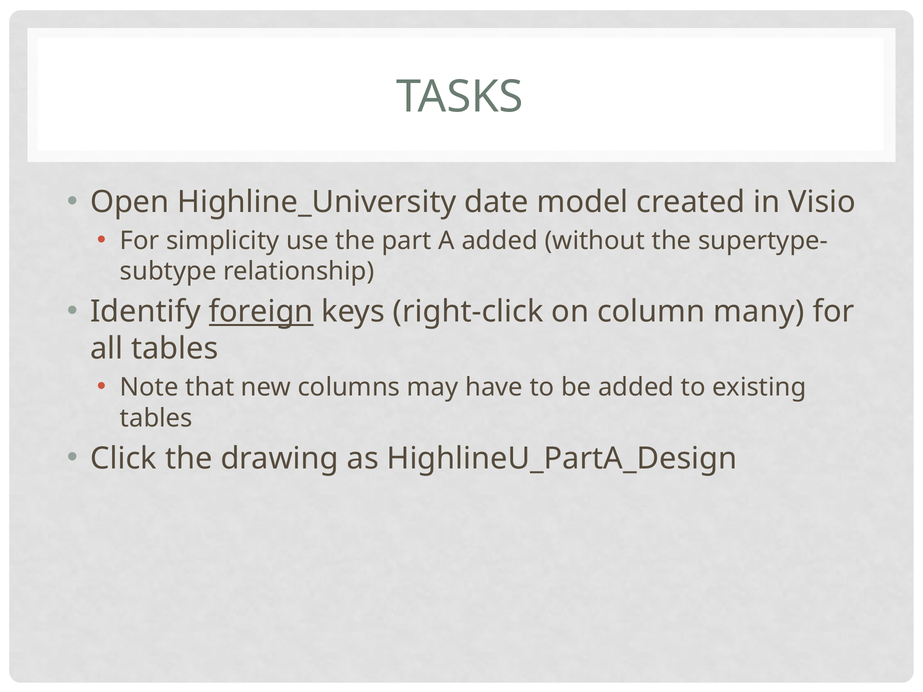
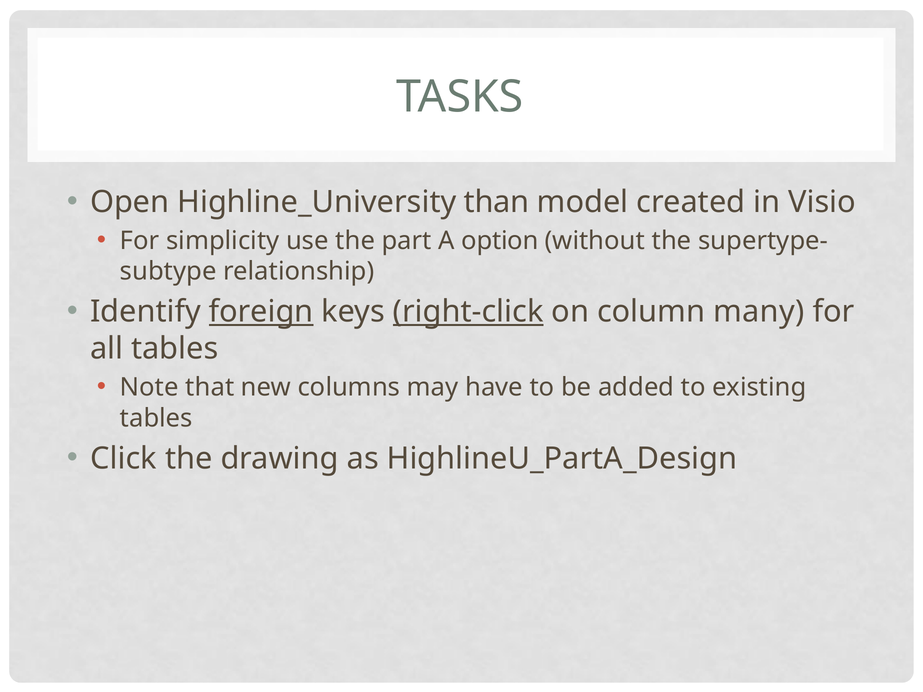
date: date -> than (497, 202)
A added: added -> option (500, 241)
right-click underline: none -> present (468, 312)
